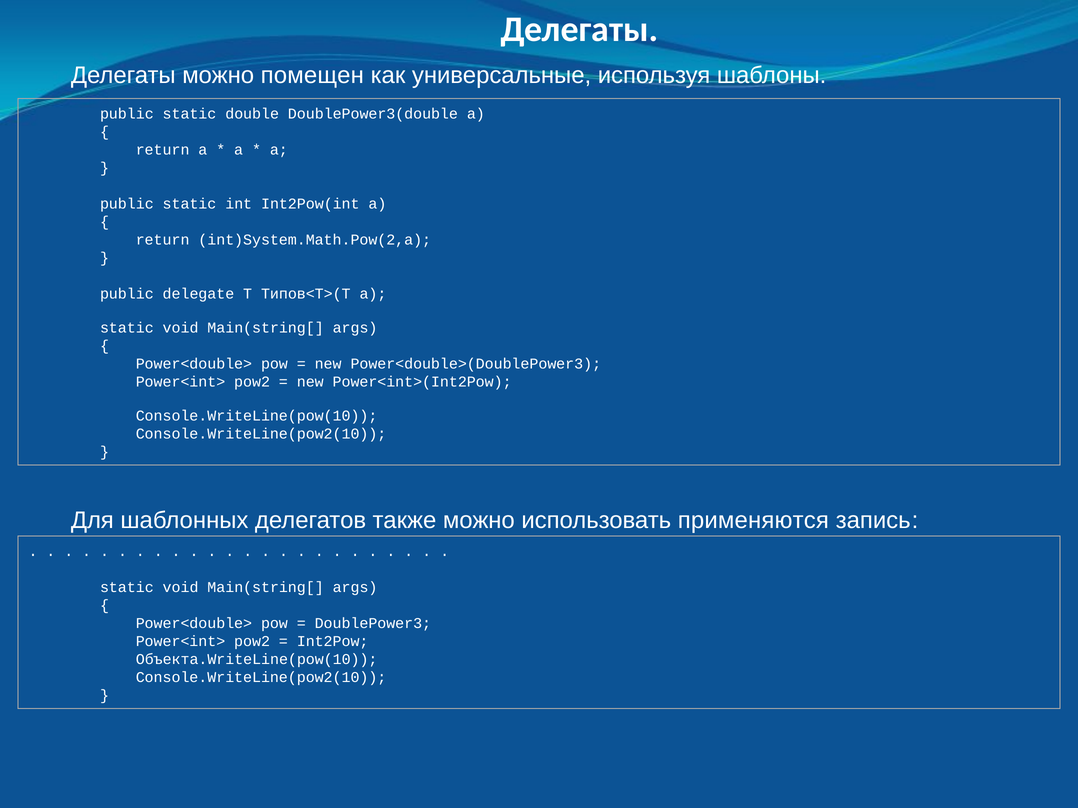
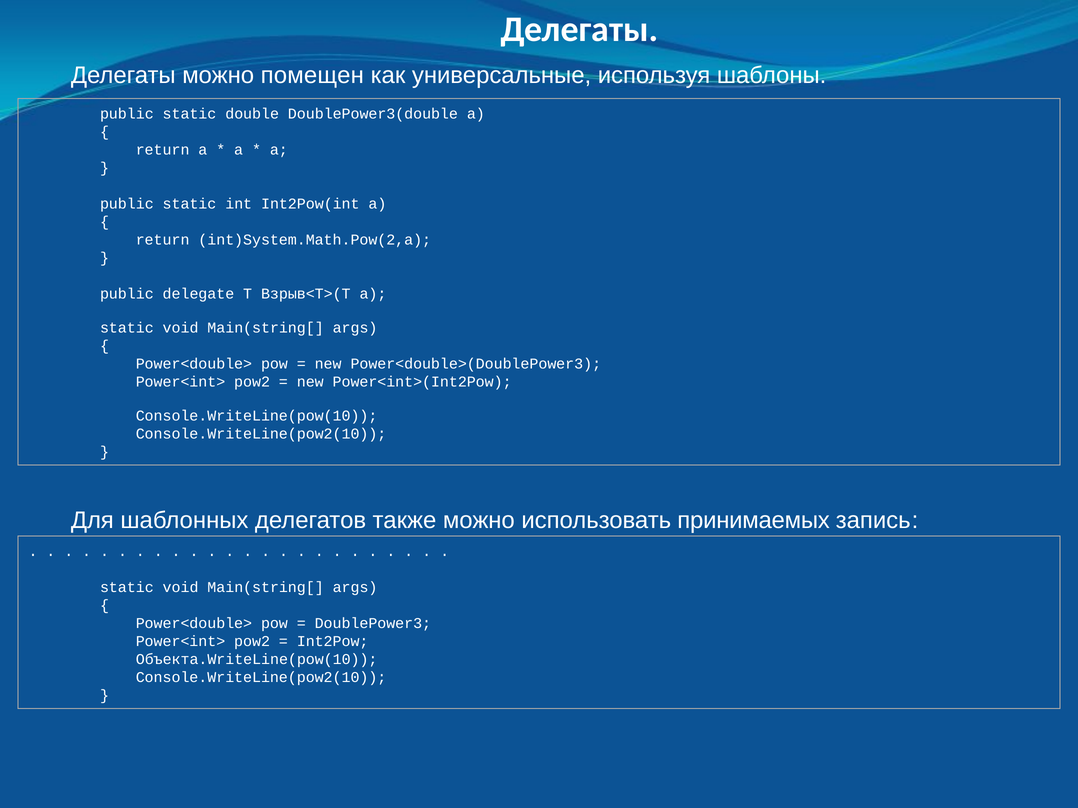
Типов<T>(T: Типов<T>(T -> Взрыв<T>(T (306, 294)
применяются: применяются -> принимаемых (754, 520)
